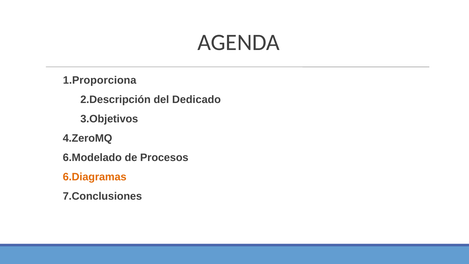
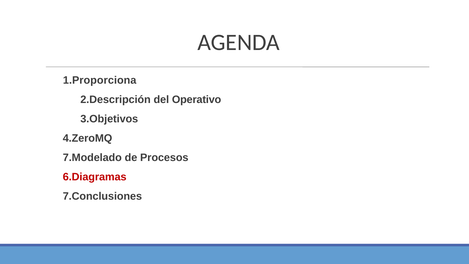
Dedicado: Dedicado -> Operativo (197, 100)
6.Modelado: 6.Modelado -> 7.Modelado (92, 157)
6.Diagramas colour: orange -> red (95, 177)
